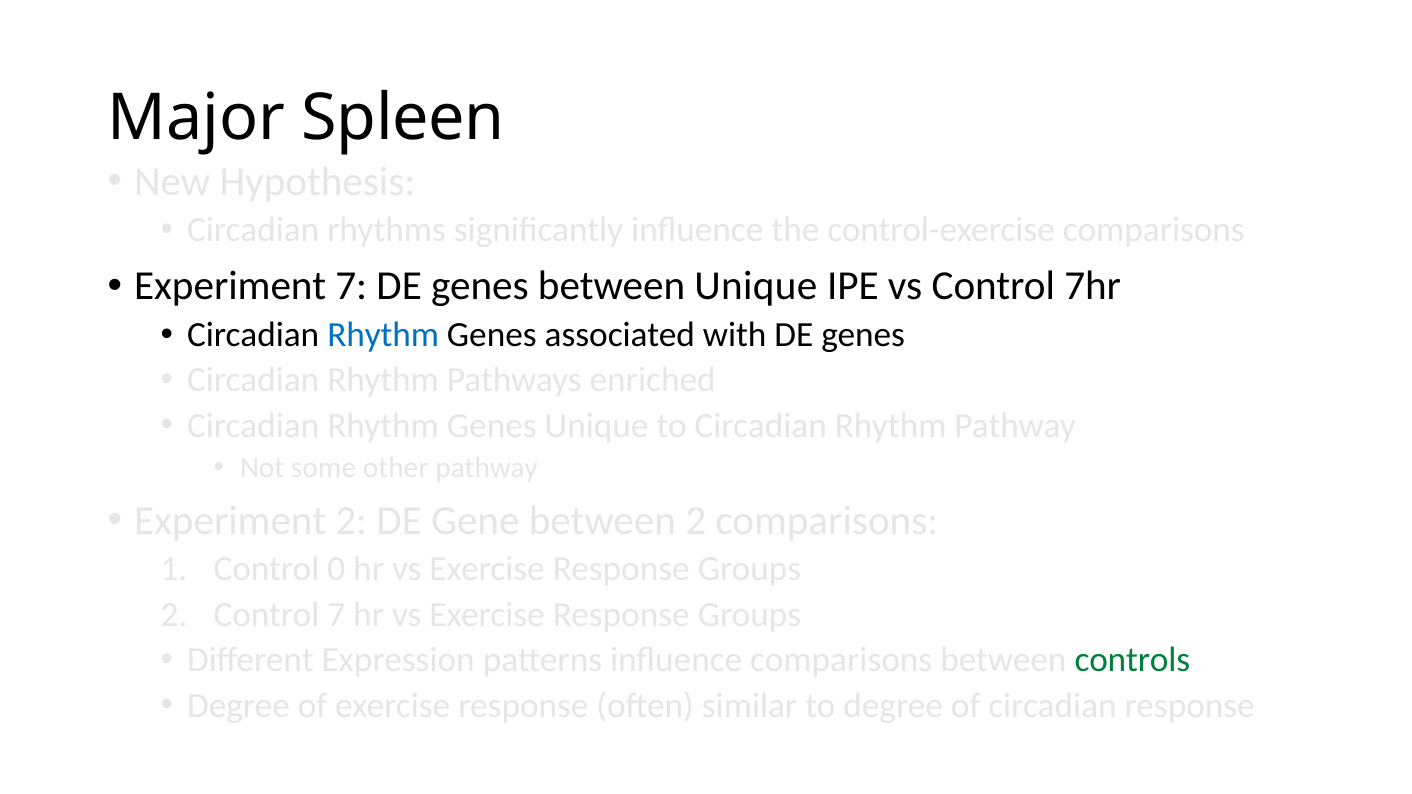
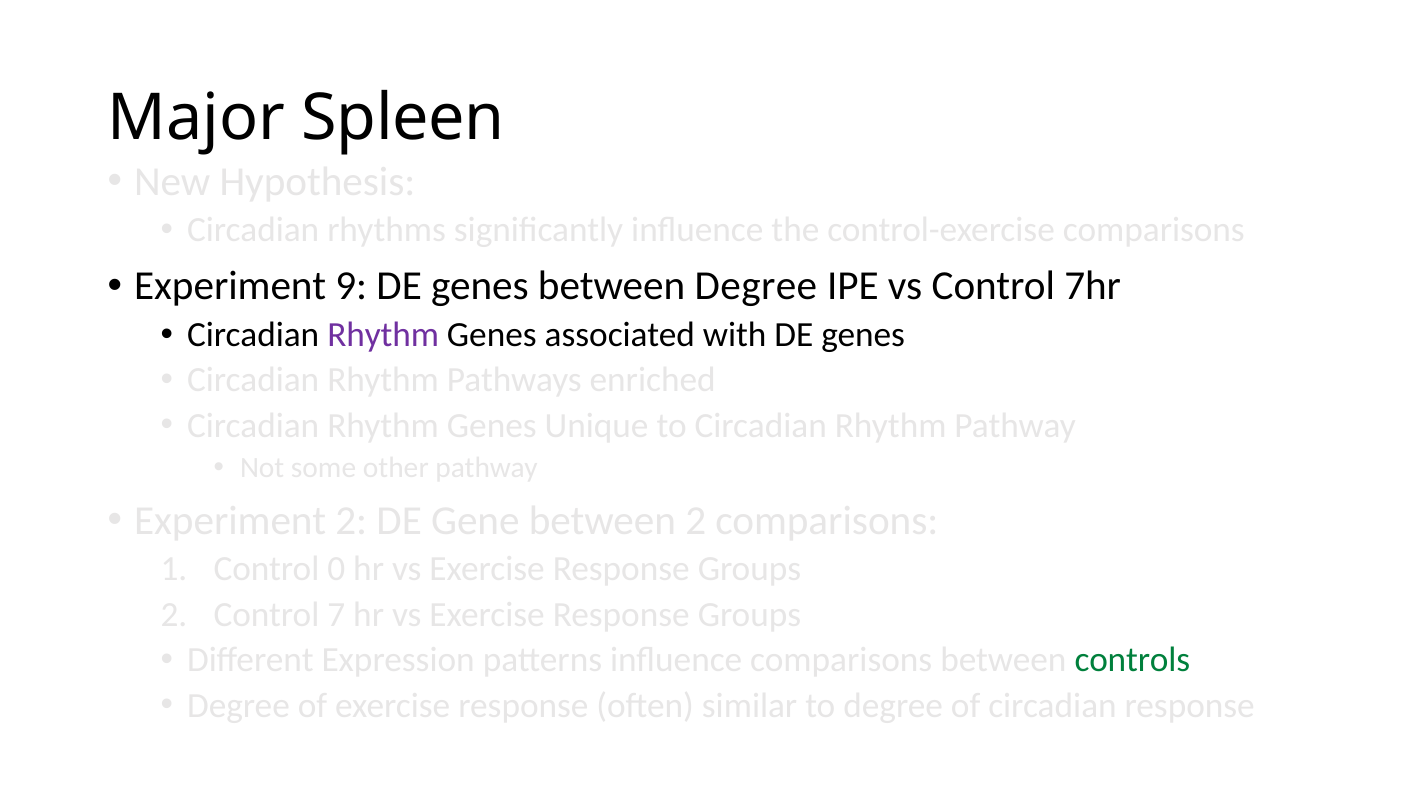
Experiment 7: 7 -> 9 (351, 286)
between Unique: Unique -> Degree (756, 286)
Rhythm colour: blue -> purple (383, 335)
